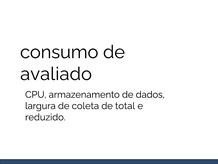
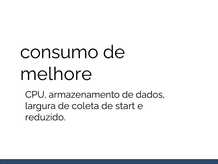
avaliado: avaliado -> melhore (56, 74)
total: total -> start (125, 106)
